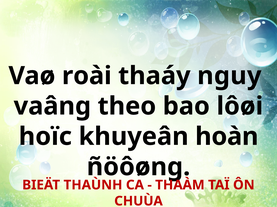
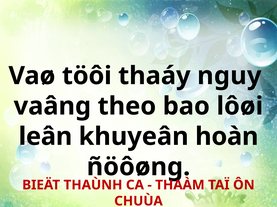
roài: roài -> töôi (87, 76)
hoïc: hoïc -> leân (45, 137)
